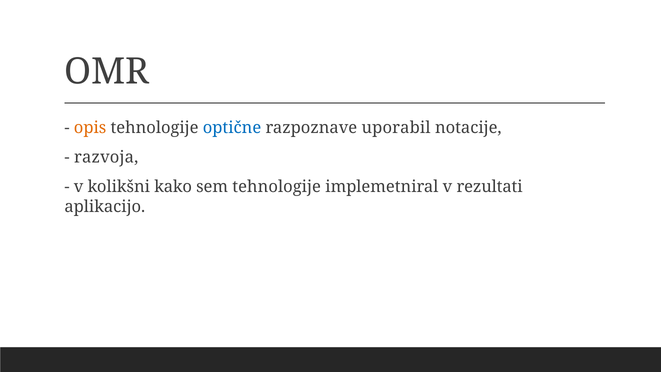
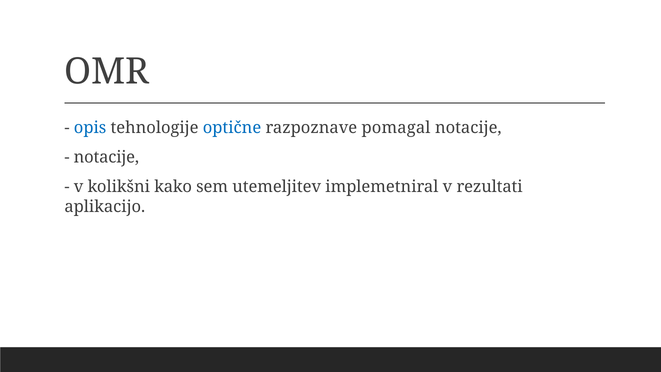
opis colour: orange -> blue (90, 128)
uporabil: uporabil -> pomagal (396, 128)
razvoja: razvoja -> notacije (106, 157)
sem tehnologije: tehnologije -> utemeljitev (277, 187)
